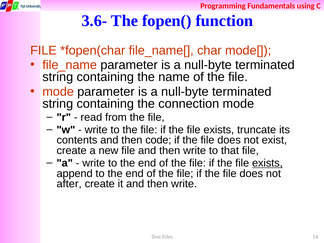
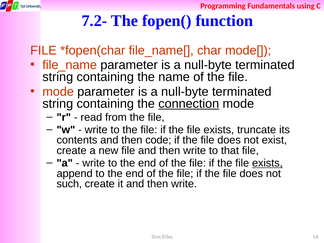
3.6-: 3.6- -> 7.2- (94, 21)
connection underline: none -> present (189, 104)
after: after -> such (69, 184)
